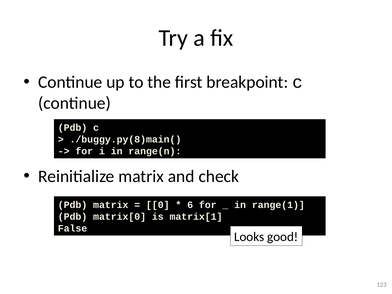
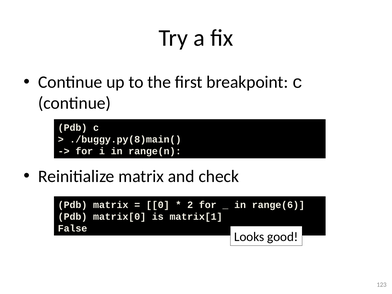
6: 6 -> 2 (190, 205)
range(1: range(1 -> range(6 (278, 205)
